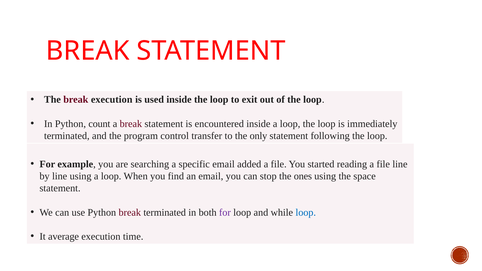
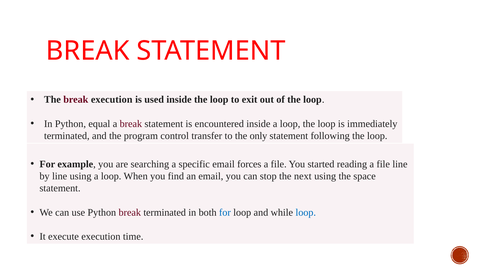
count: count -> equal (99, 124)
added: added -> forces (249, 164)
ones: ones -> next (303, 176)
for colour: purple -> blue (225, 212)
average: average -> execute (63, 237)
